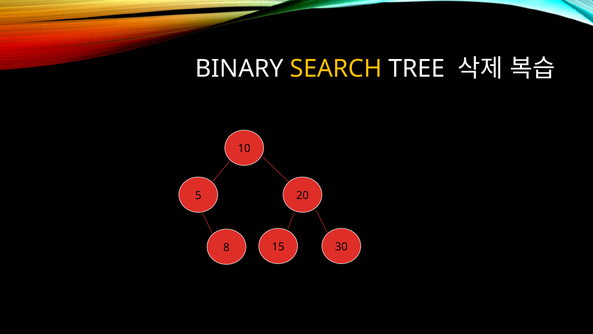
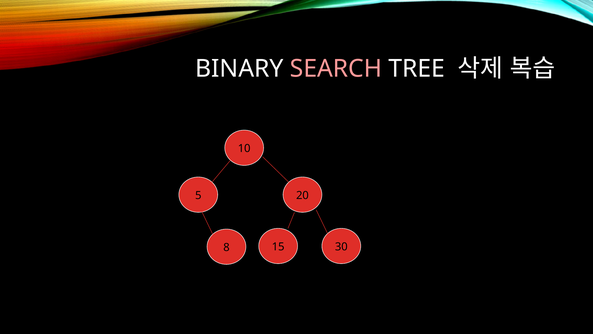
SEARCH colour: yellow -> pink (336, 68)
